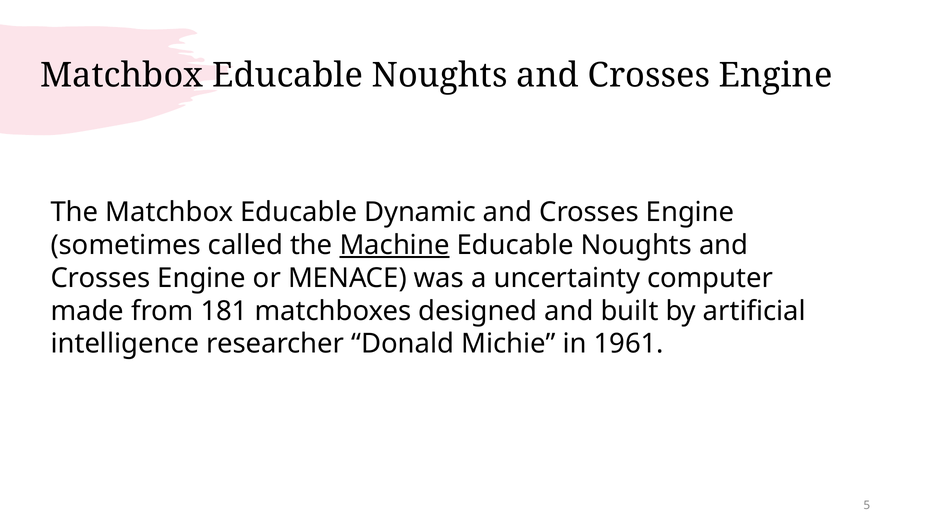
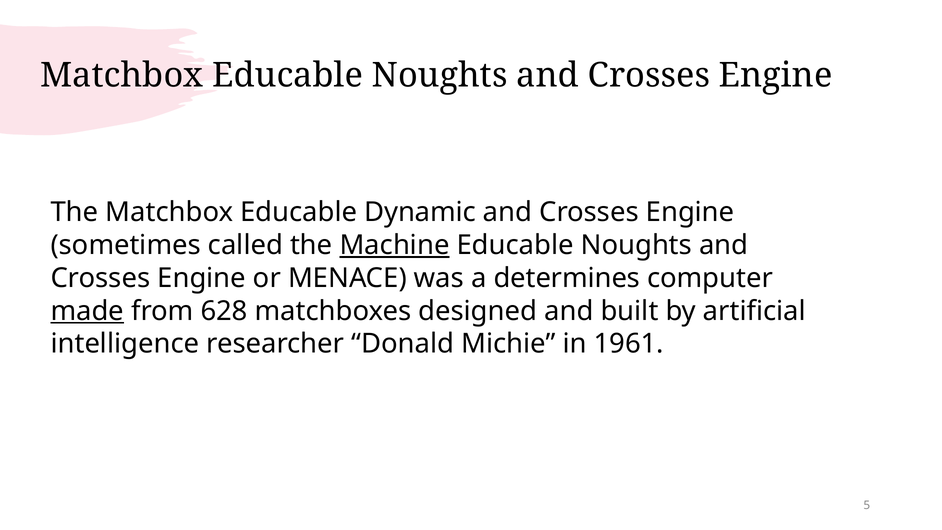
uncertainty: uncertainty -> determines (567, 278)
made underline: none -> present (87, 311)
181: 181 -> 628 (224, 311)
